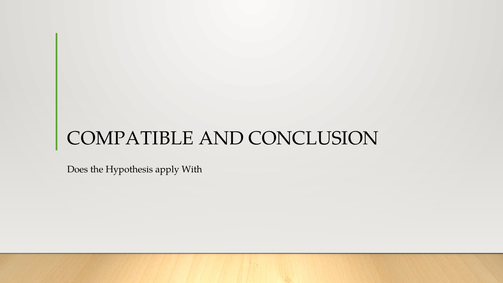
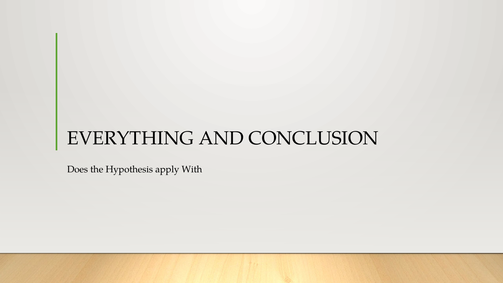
COMPATIBLE: COMPATIBLE -> EVERYTHING (131, 138)
